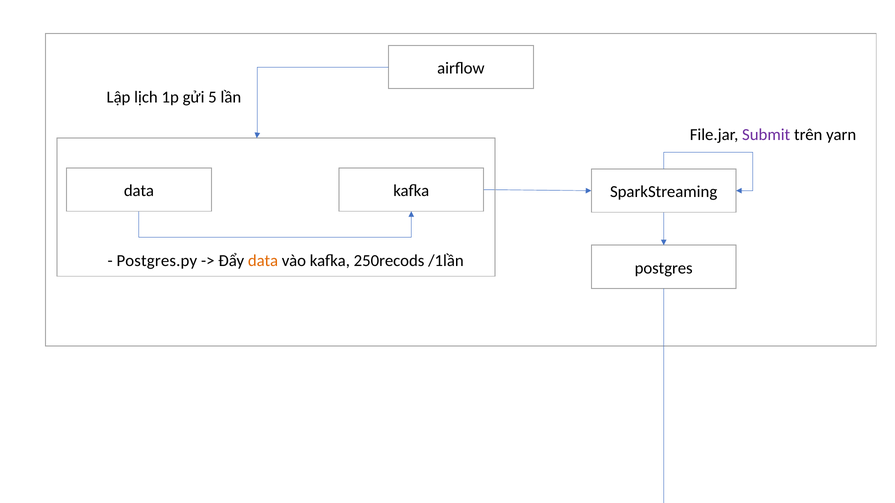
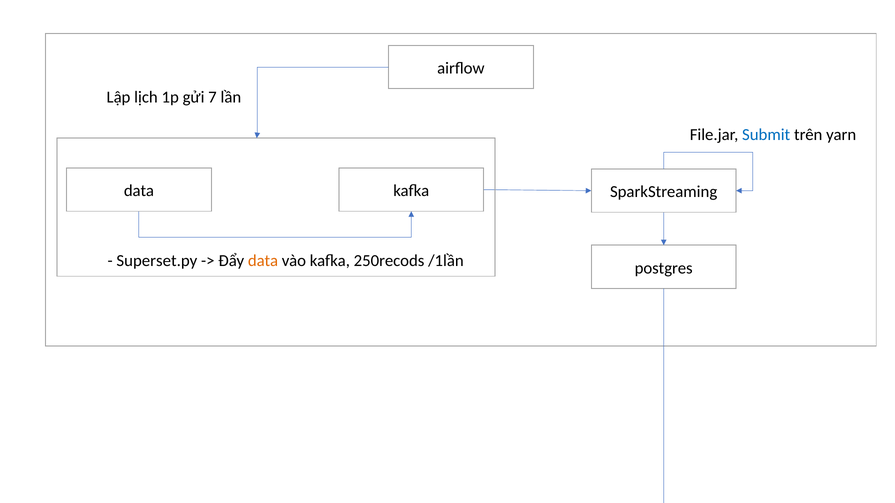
5: 5 -> 7 (212, 97)
Submit colour: purple -> blue (766, 135)
Postgres.py: Postgres.py -> Superset.py (157, 261)
